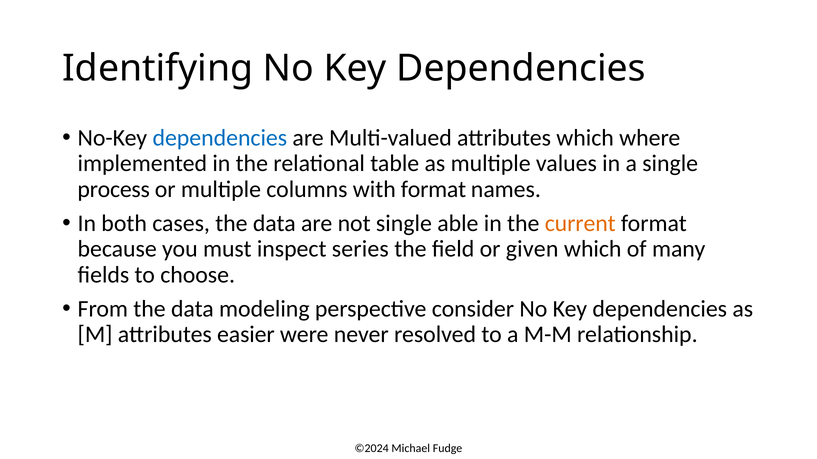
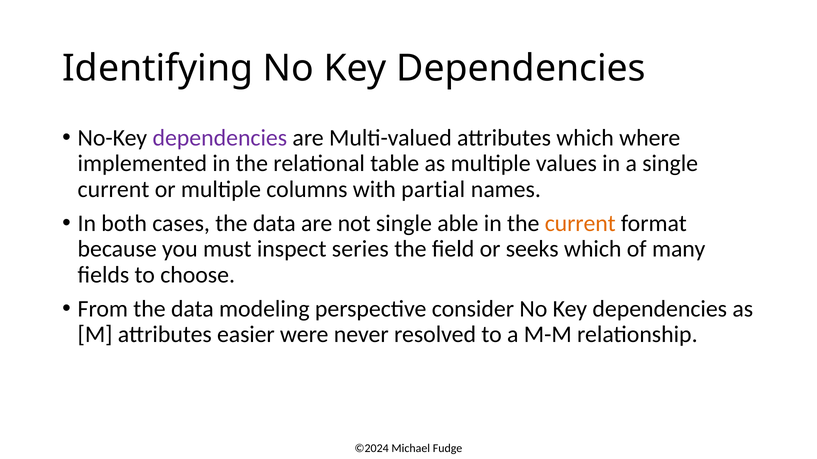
dependencies colour: blue -> purple (220, 138)
process: process -> current (113, 189)
with format: format -> partial (433, 189)
given: given -> seeks (532, 249)
